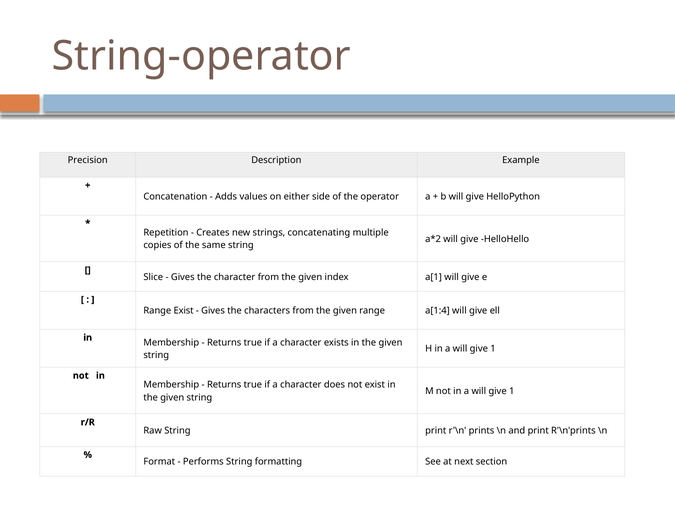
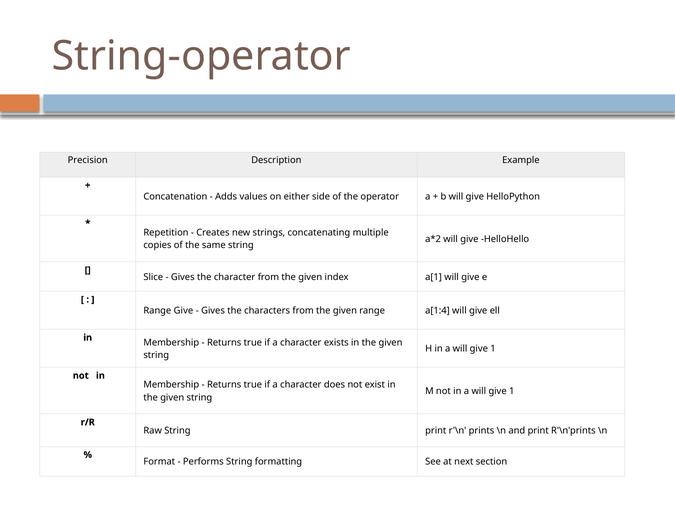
Range Exist: Exist -> Give (183, 311)
